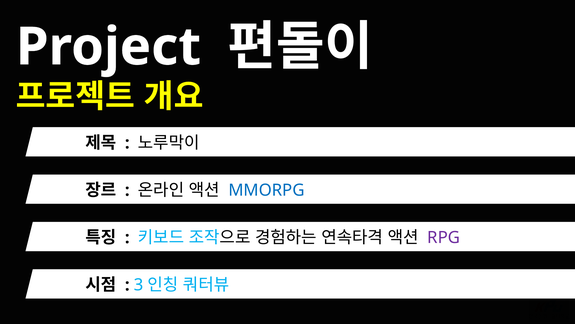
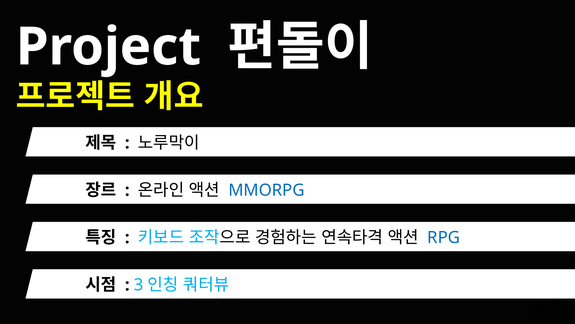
RPG colour: purple -> blue (444, 237)
